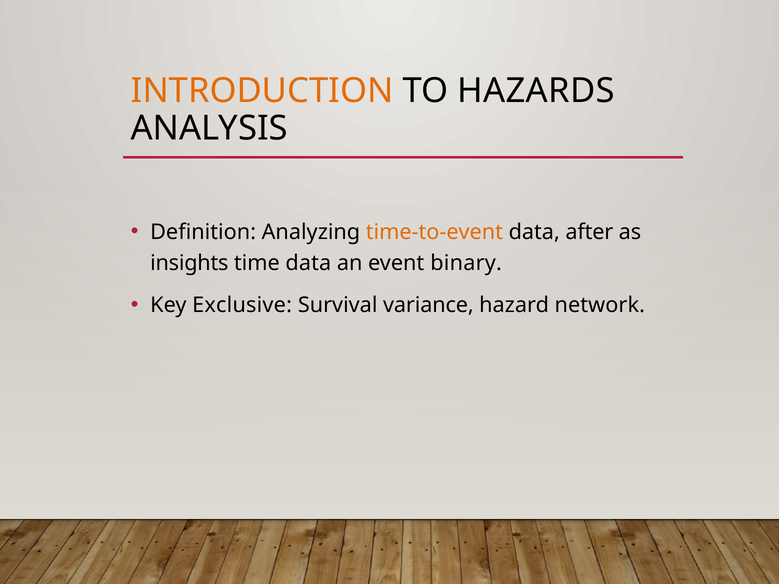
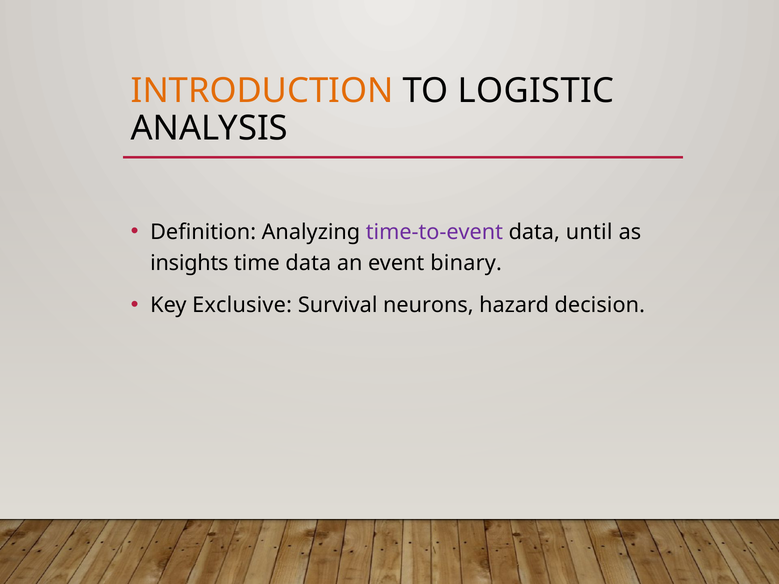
HAZARDS: HAZARDS -> LOGISTIC (536, 91)
time-to-event colour: orange -> purple (434, 232)
after: after -> until (589, 232)
variance: variance -> neurons (428, 305)
network: network -> decision (600, 305)
